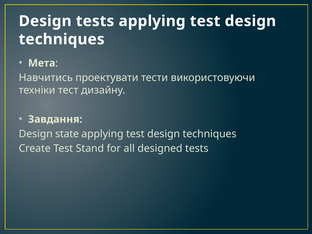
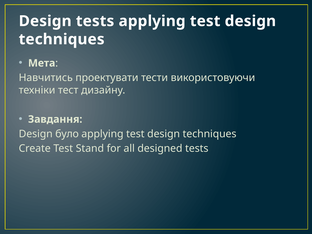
state: state -> було (67, 134)
